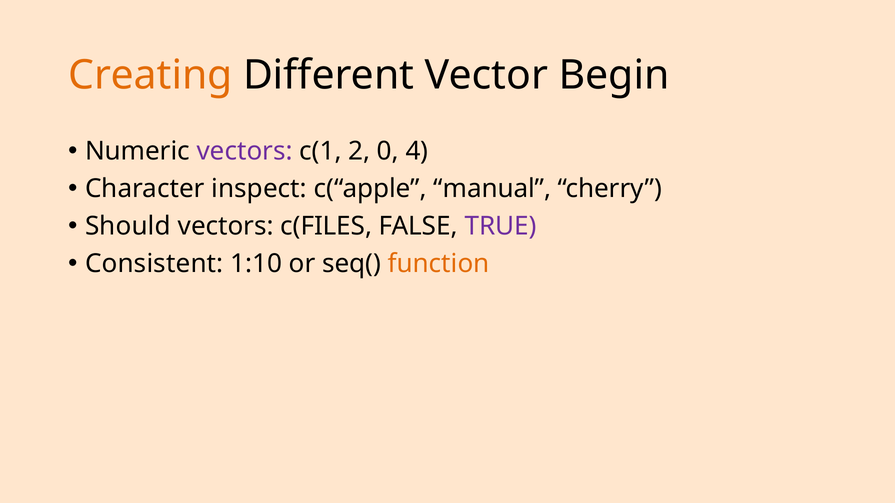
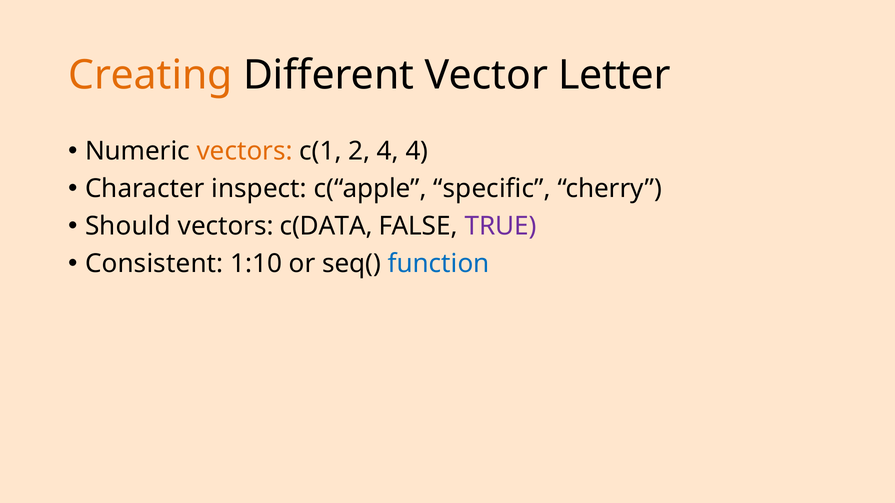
Begin: Begin -> Letter (614, 75)
vectors colour: purple -> orange (245, 151)
2 0: 0 -> 4 (388, 151)
manual: manual -> specific (492, 189)
c(FILES: c(FILES -> c(DATA (326, 226)
function colour: orange -> blue (439, 264)
